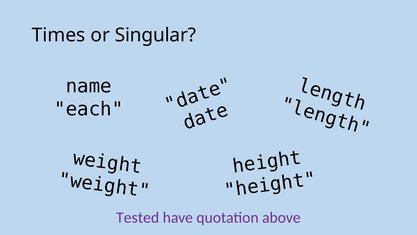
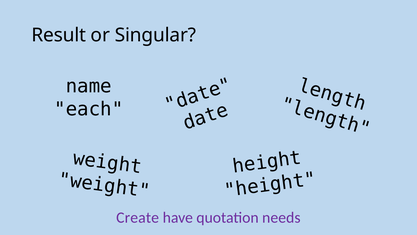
Times: Times -> Result (59, 35)
Tested: Tested -> Create (138, 217)
above: above -> needs (281, 217)
